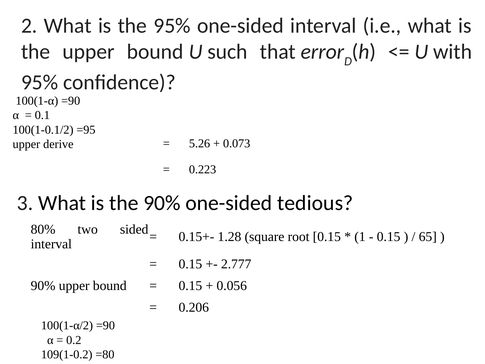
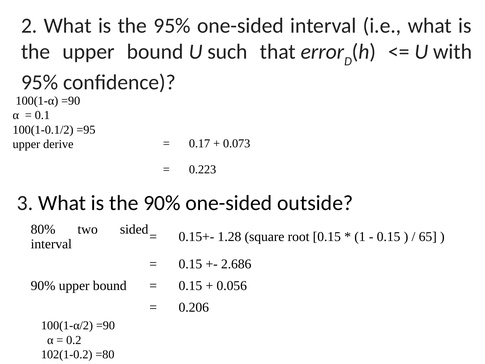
5.26: 5.26 -> 0.17 (200, 143)
tedious: tedious -> outside (315, 203)
2.777: 2.777 -> 2.686 (236, 264)
109(1-0.2: 109(1-0.2 -> 102(1-0.2 (67, 354)
